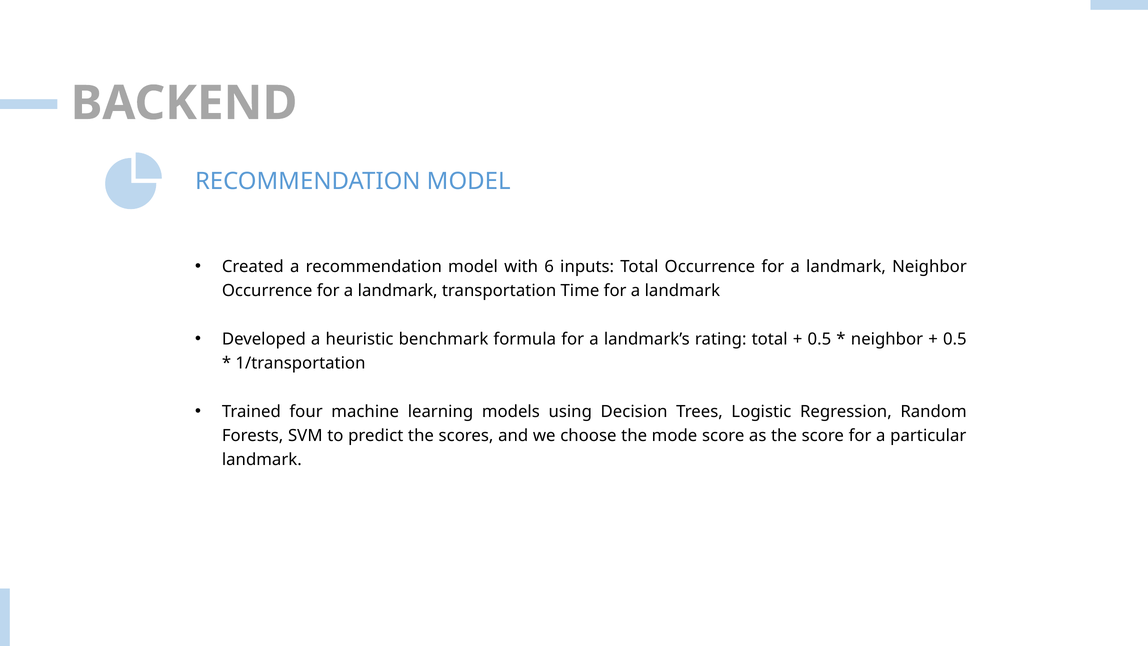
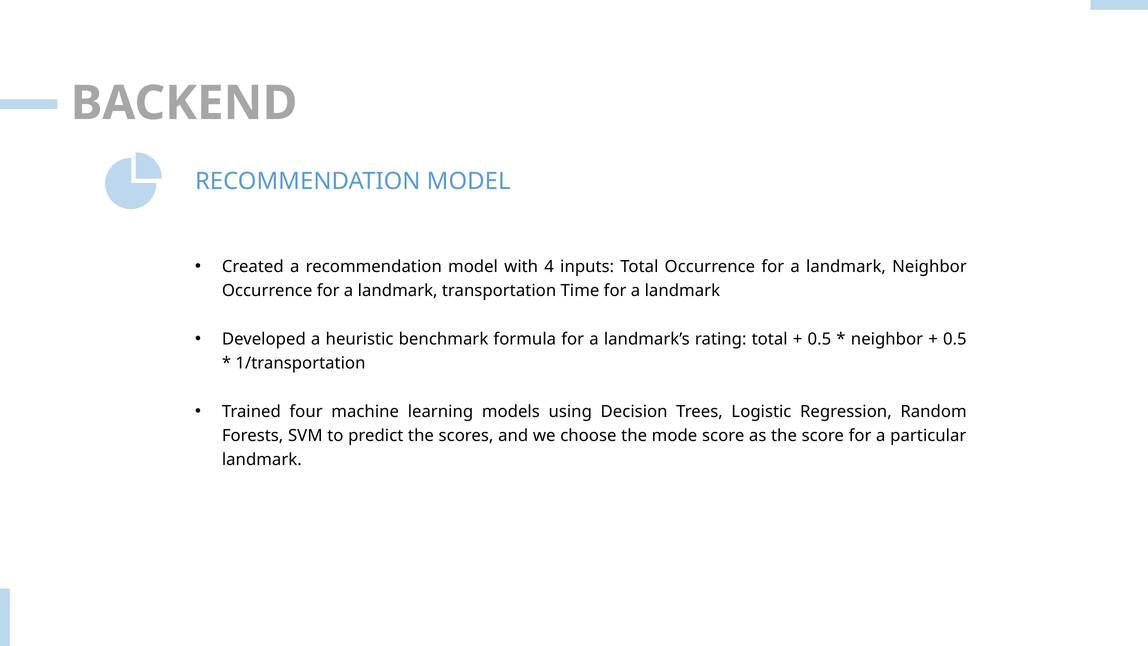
6: 6 -> 4 (549, 267)
